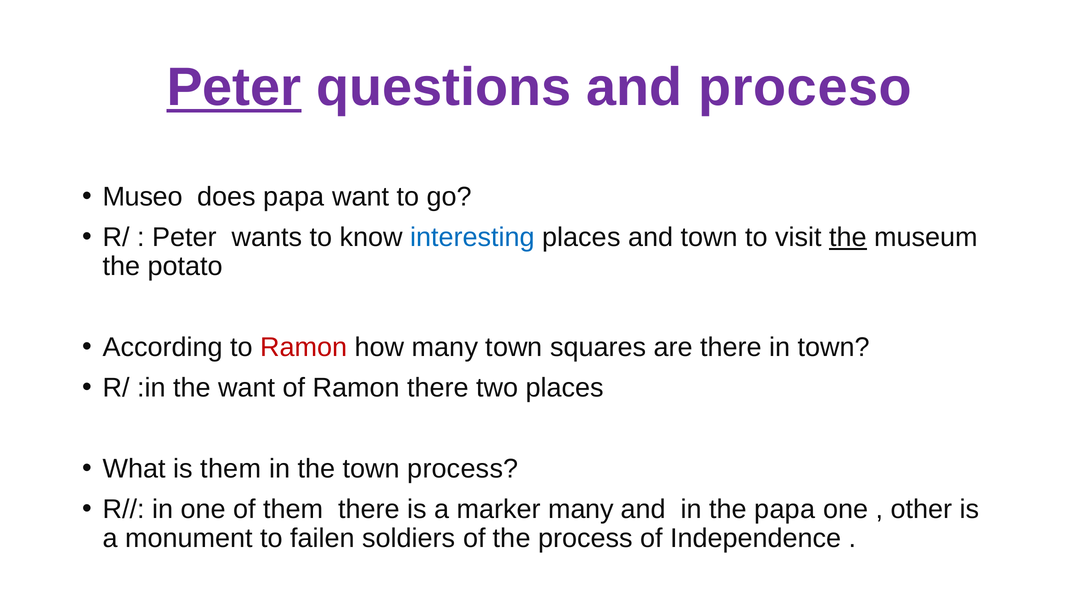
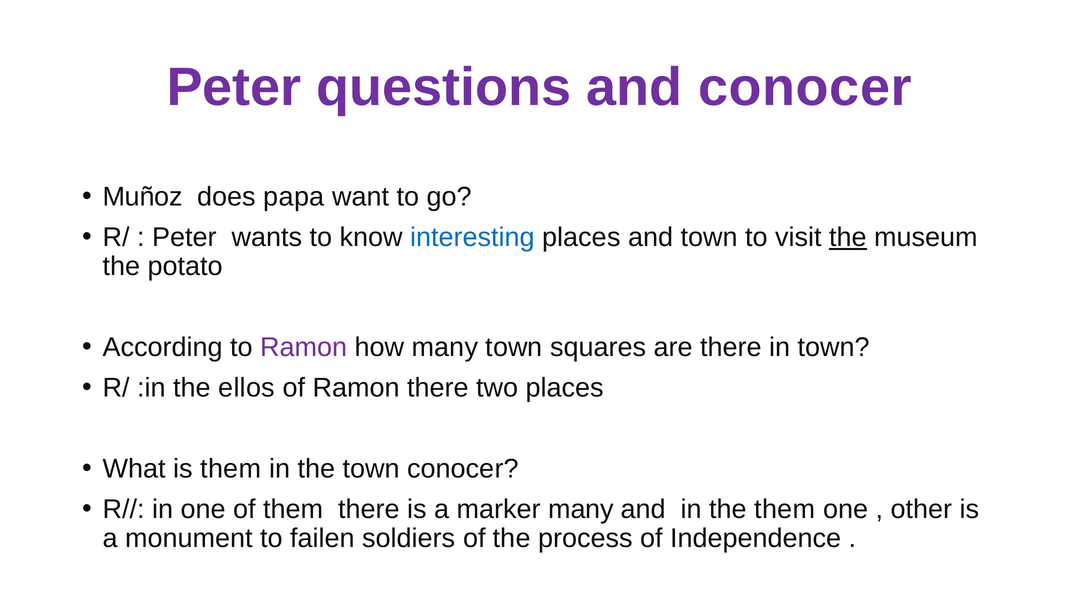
Peter underline: present -> none (234, 88)
and proceso: proceso -> conocer (805, 88)
Museo: Museo -> Muñoz (143, 197)
Ramon colour: red -> purple (304, 347)
the want: want -> ellos (247, 388)
town process: process -> conocer (463, 469)
the papa: papa -> them (785, 509)
